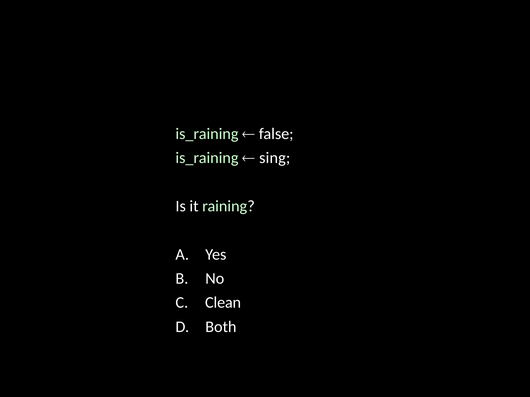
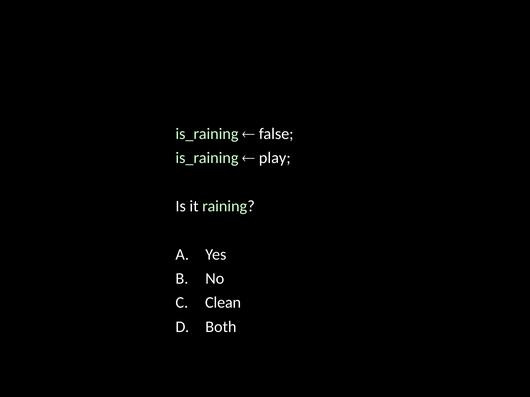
sing: sing -> play (275, 158)
